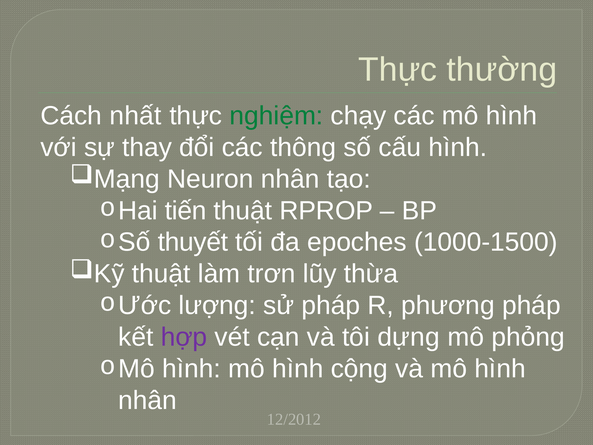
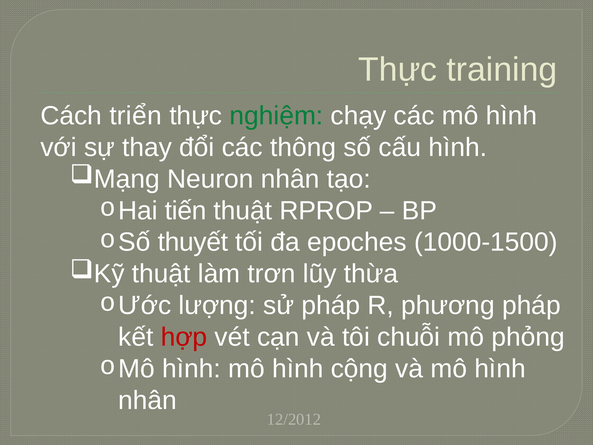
thường: thường -> training (502, 70)
nhất: nhất -> triển (136, 116)
hợp colour: purple -> red (184, 337)
dựng: dựng -> chuỗi (409, 337)
